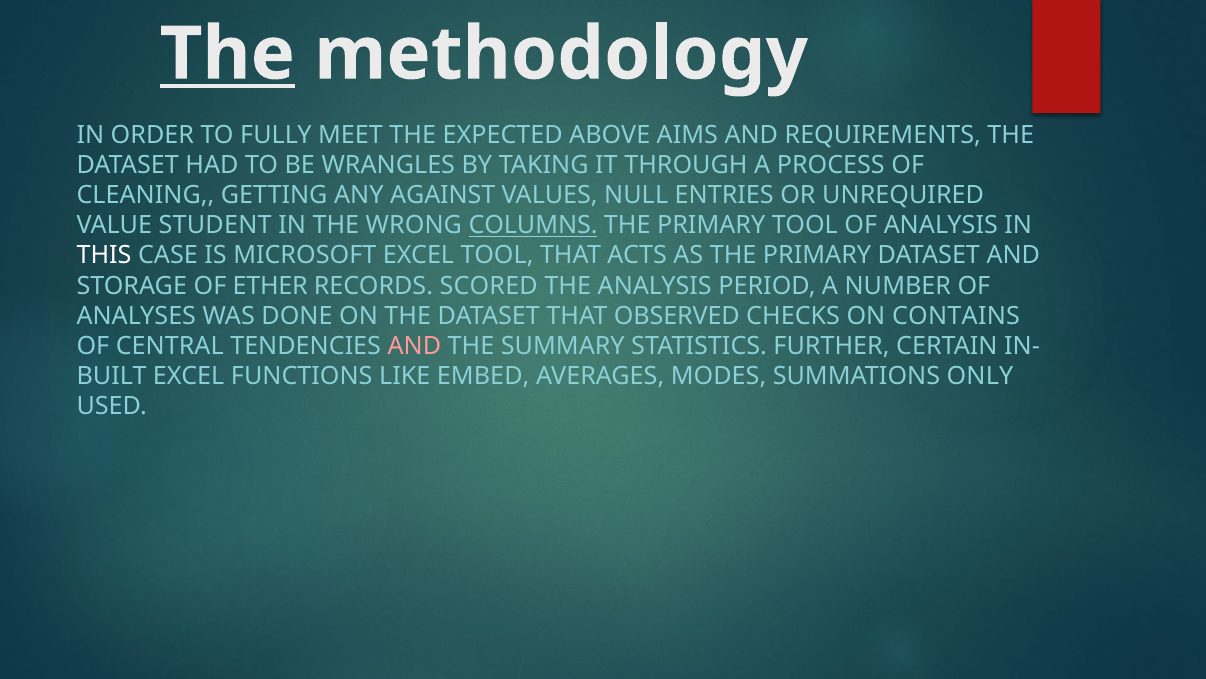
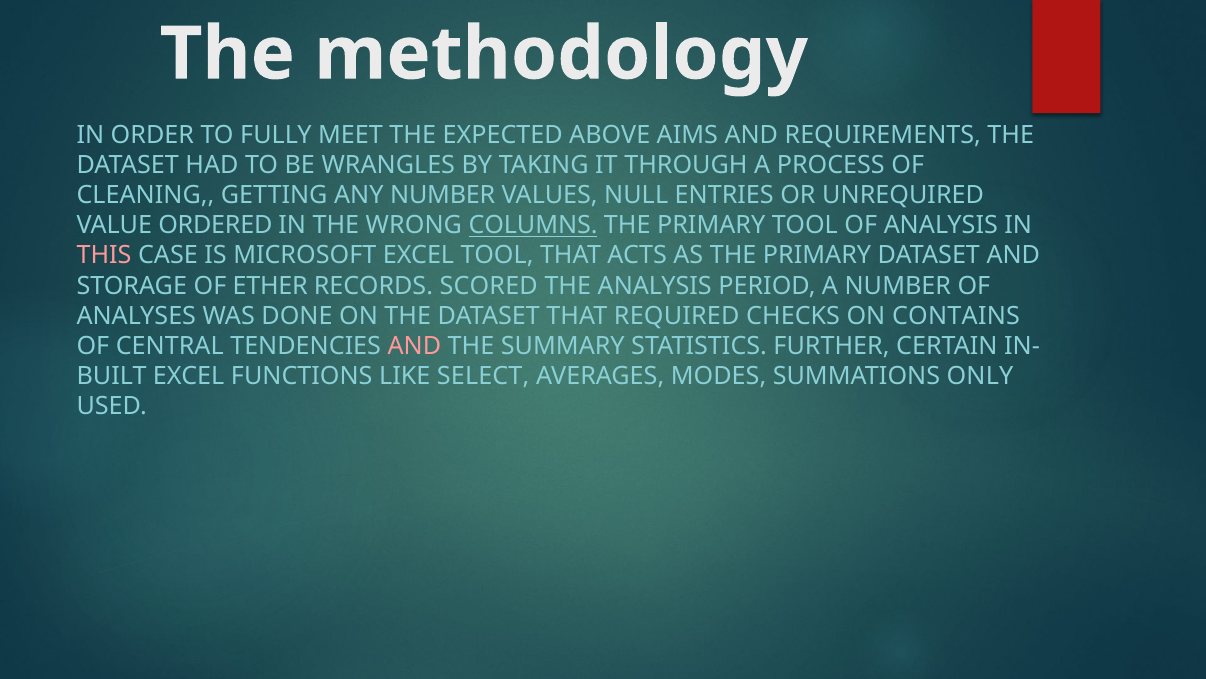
The underline: present -> none (227, 54)
ANY AGAINST: AGAINST -> NUMBER (443, 195)
STUDENT: STUDENT -> ORDERED (215, 225)
THIS colour: white -> pink (104, 255)
OBSERVED: OBSERVED -> REQUIRED (677, 316)
EMBED: EMBED -> SELECT (483, 376)
